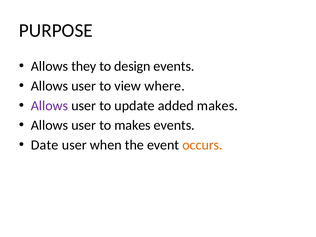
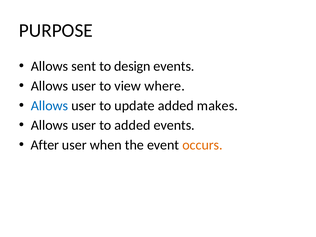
they: they -> sent (84, 66)
Allows colour: purple -> blue (50, 106)
to makes: makes -> added (132, 125)
Date: Date -> After (45, 145)
